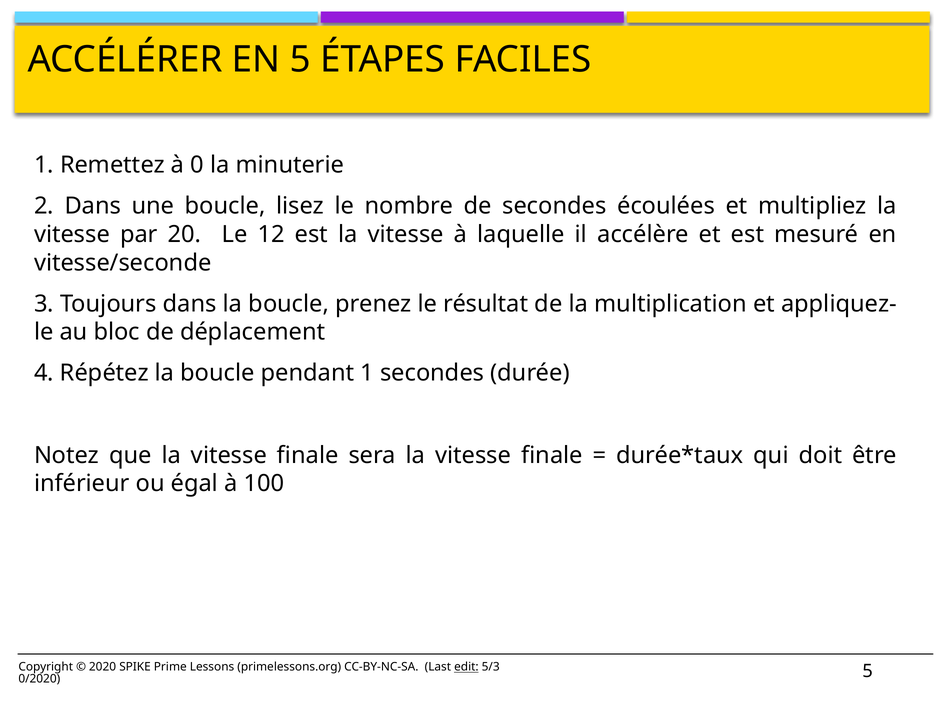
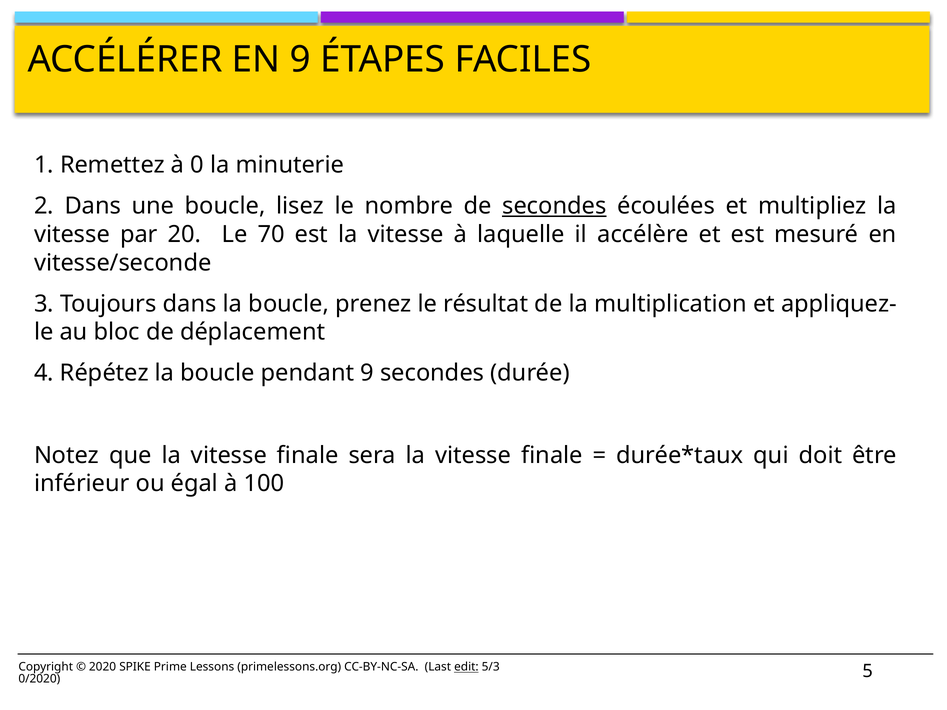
EN 5: 5 -> 9 (300, 60)
secondes underline: none -> present (554, 206)
12: 12 -> 70 (271, 234)
pendant 1: 1 -> 9 (367, 373)
